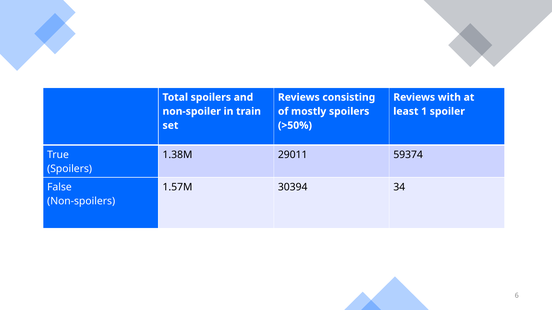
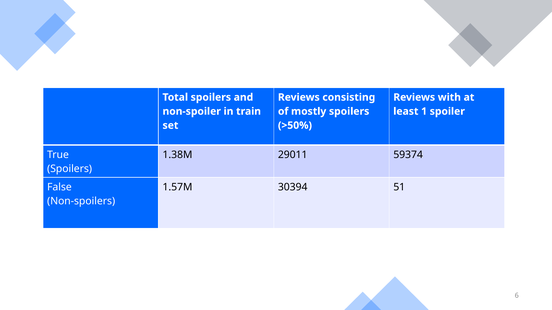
34: 34 -> 51 (399, 187)
